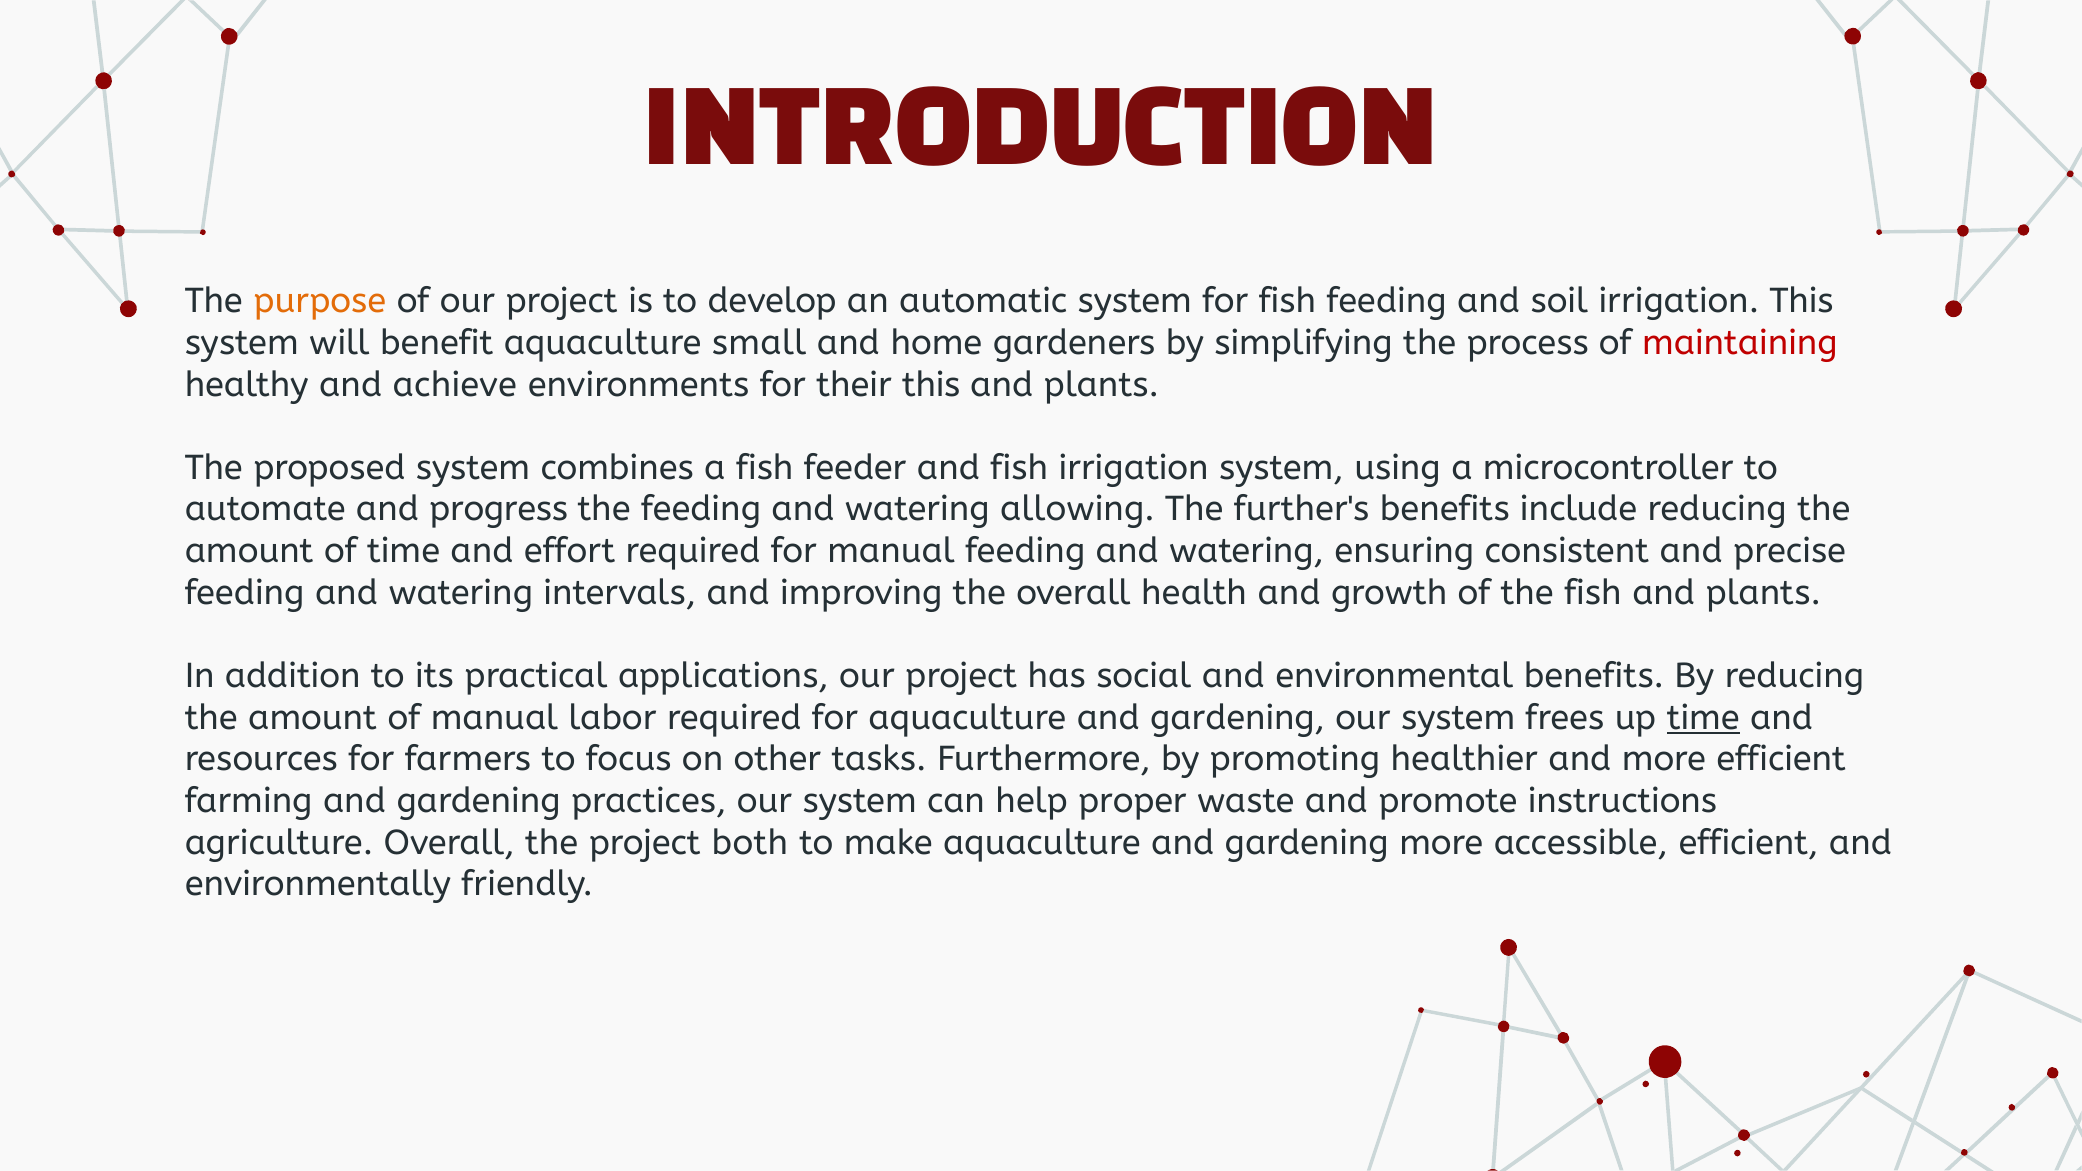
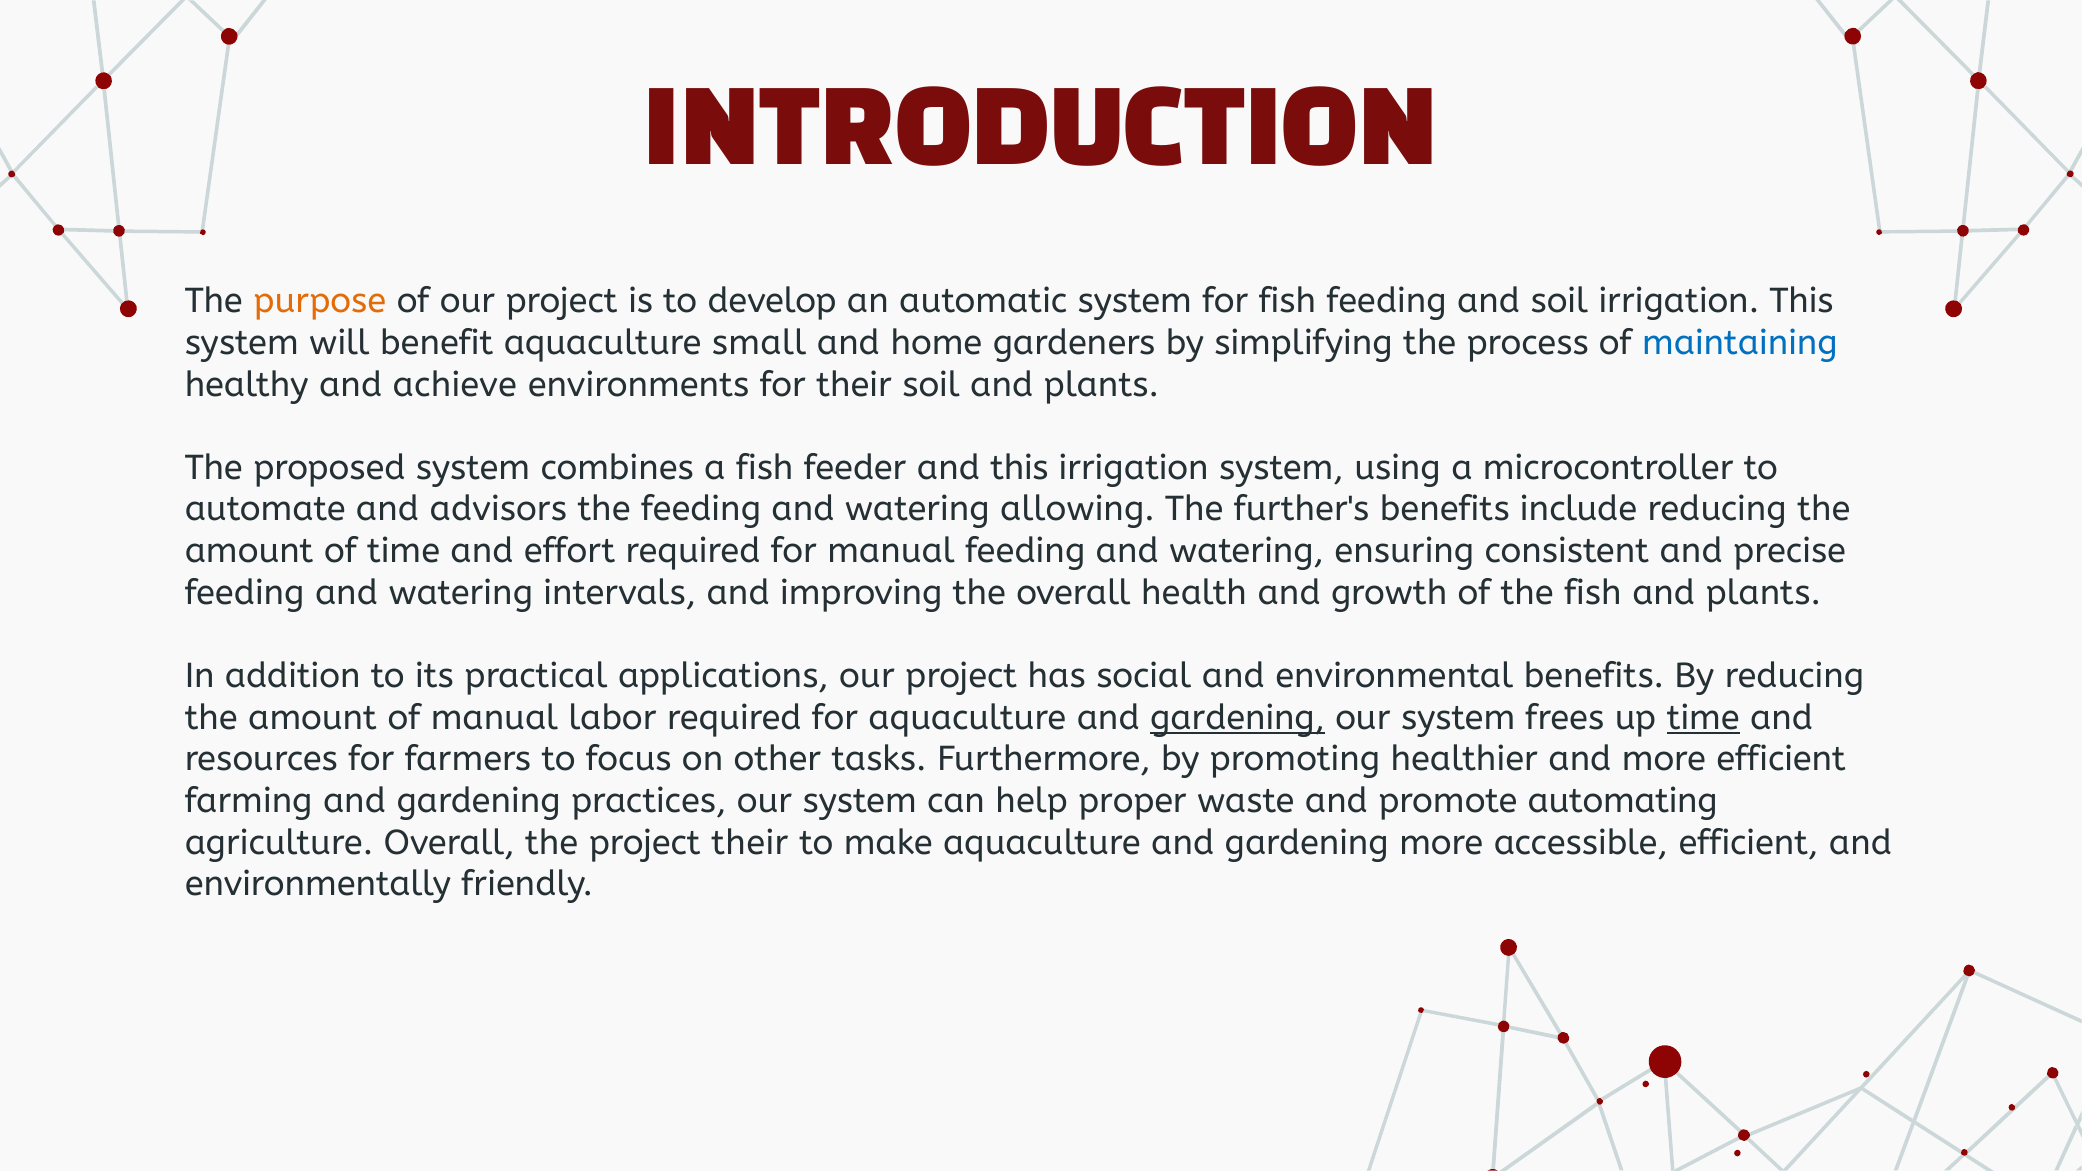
maintaining colour: red -> blue (1740, 343)
their this: this -> soil (931, 385)
and fish: fish -> this (1019, 468)
progress: progress -> advisors (498, 510)
gardening underline: none -> present (1238, 718)
instructions: instructions -> automating (1623, 801)
project both: both -> their (750, 843)
